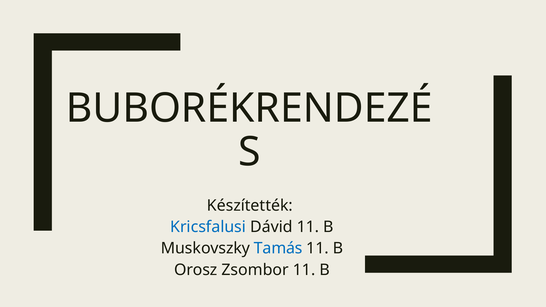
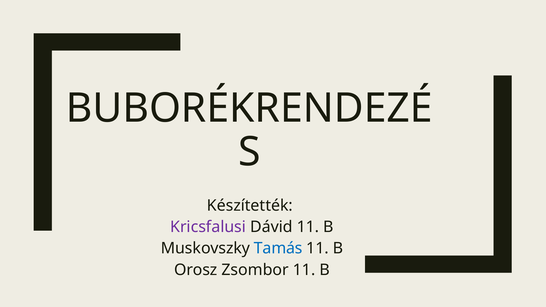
Kricsfalusi colour: blue -> purple (208, 227)
